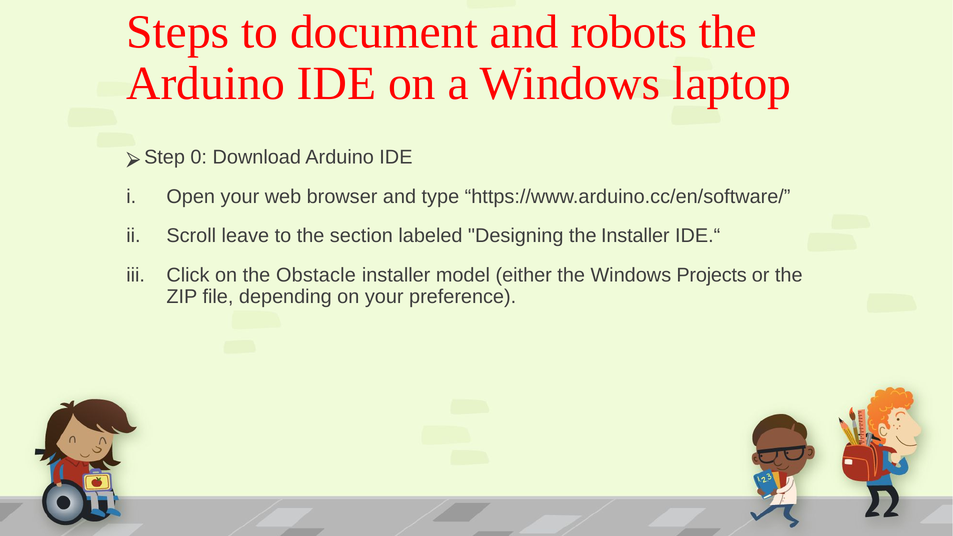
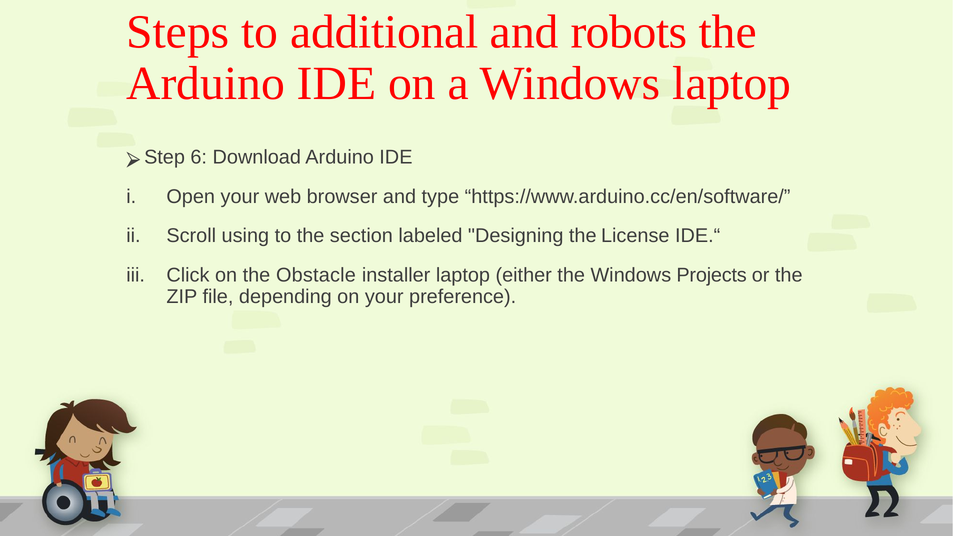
document: document -> additional (384, 32)
0: 0 -> 6 (199, 157)
leave: leave -> using (245, 236)
the Installer: Installer -> License (635, 236)
installer model: model -> laptop (463, 275)
